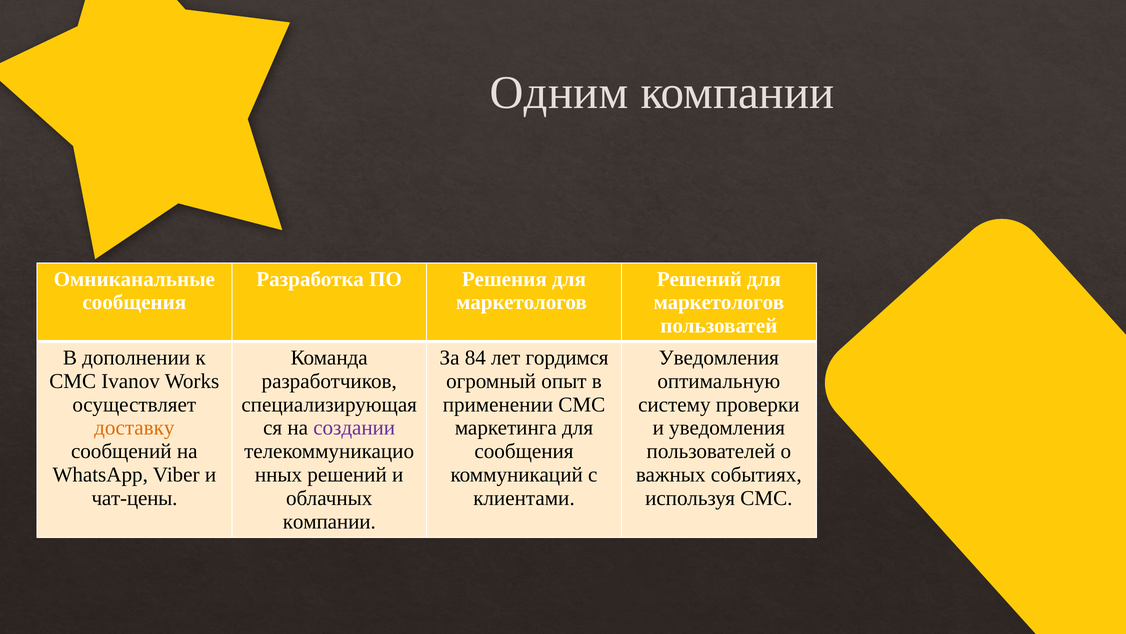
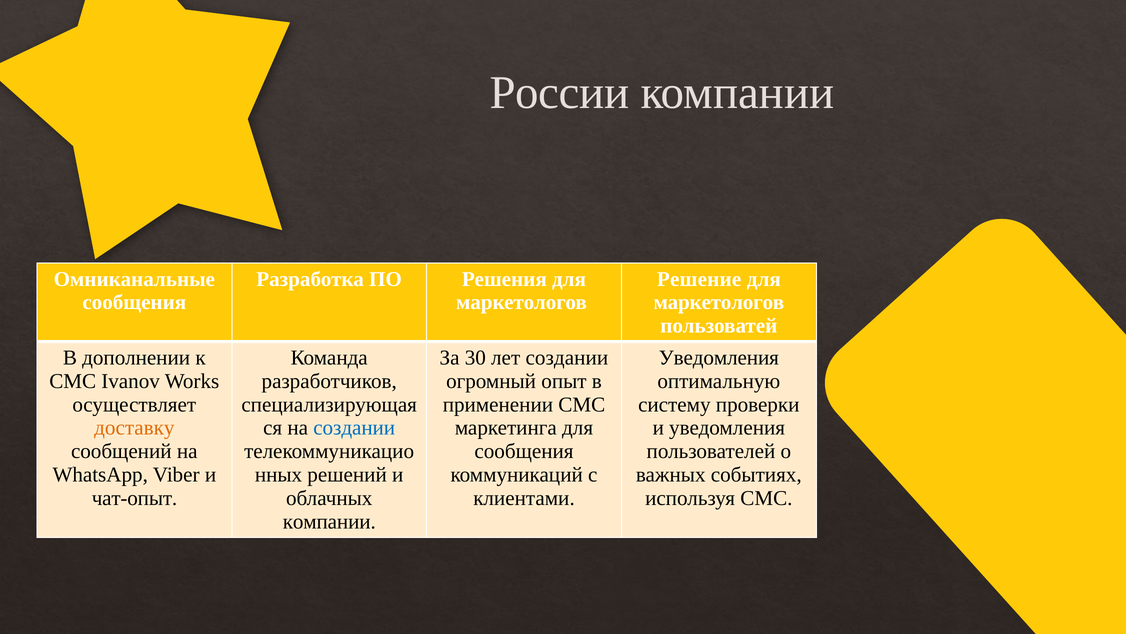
Одним: Одним -> России (559, 93)
Решений: Решений -> Решение (699, 279)
84: 84 -> 30 (475, 357)
лет гордимся: гордимся -> создании (567, 357)
создании colour: purple -> blue (354, 428)
чат-цены: чат-цены -> чат-опыт (134, 498)
